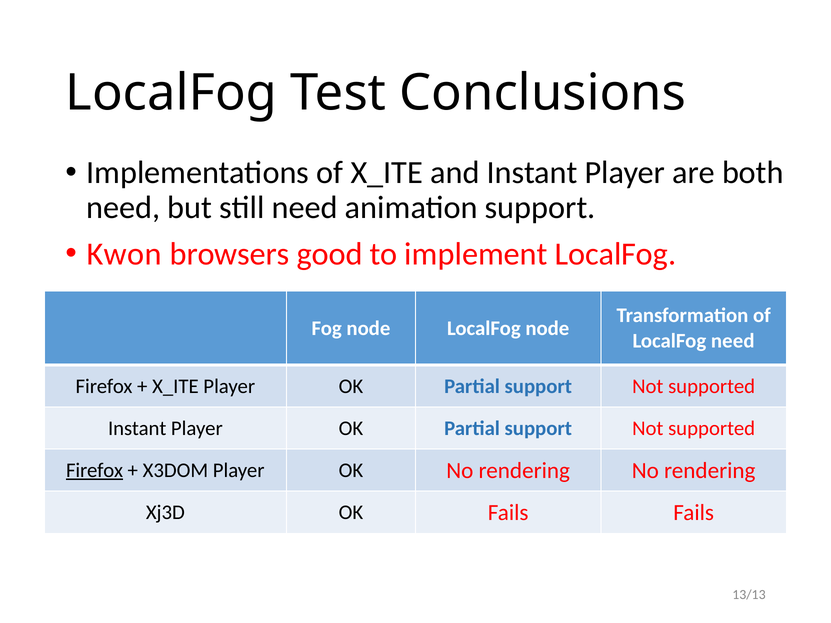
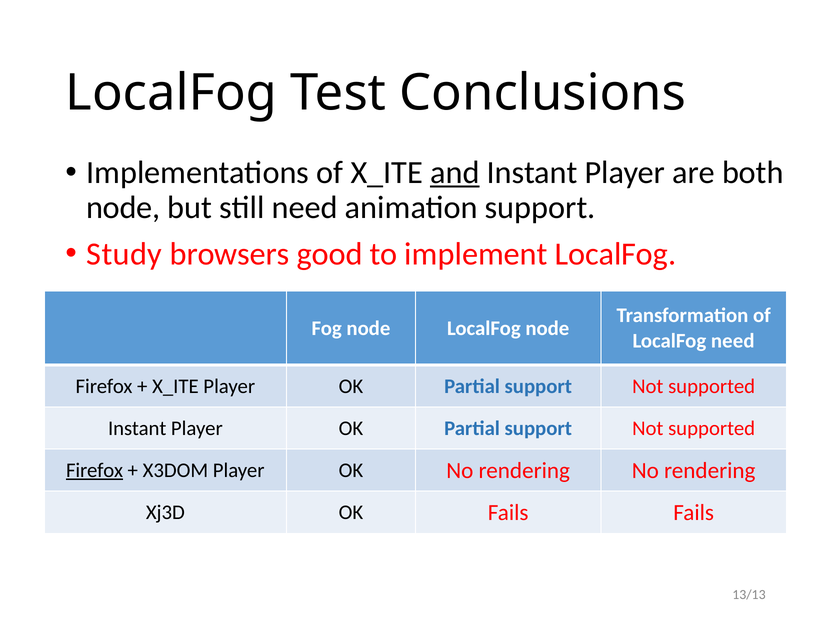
and underline: none -> present (455, 173)
need: need -> node (123, 208)
Kwon: Kwon -> Study (124, 254)
